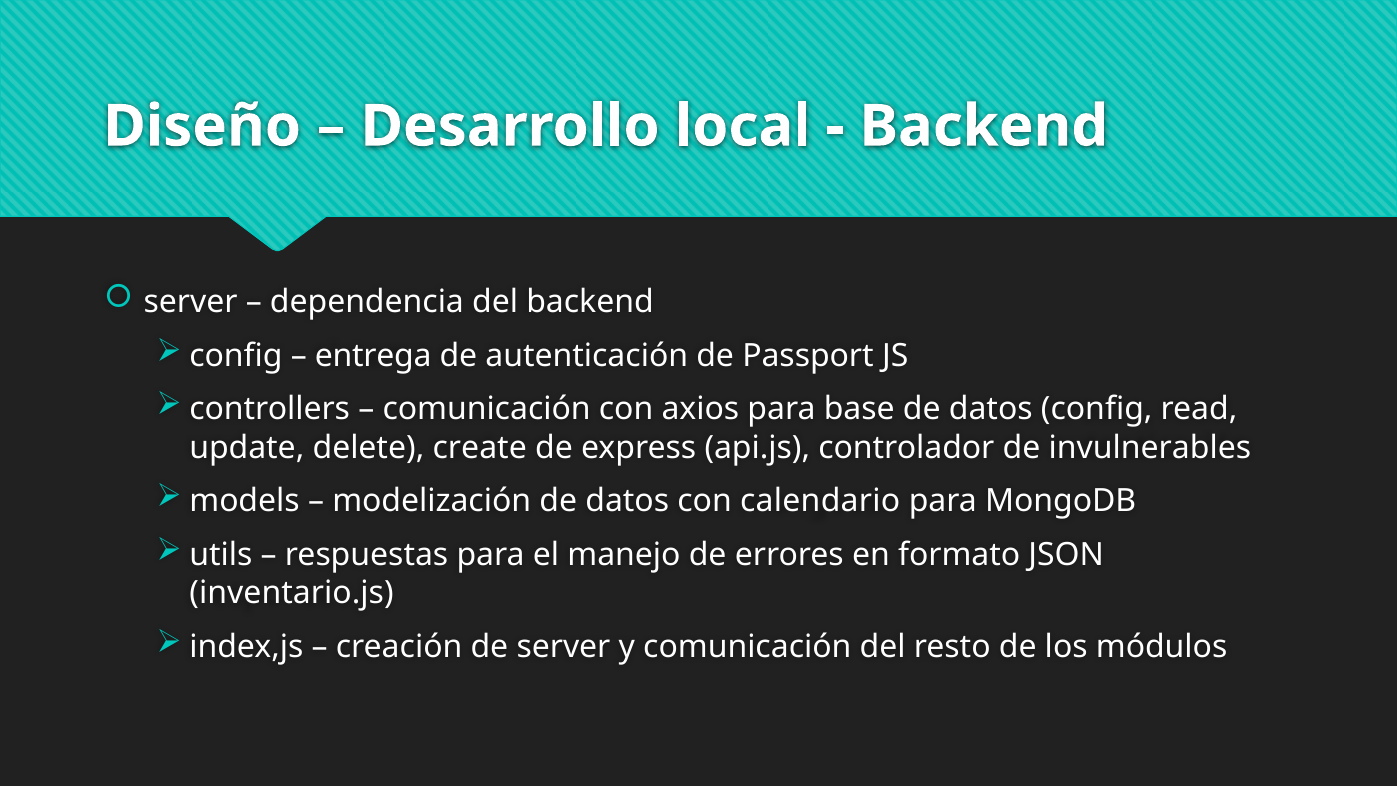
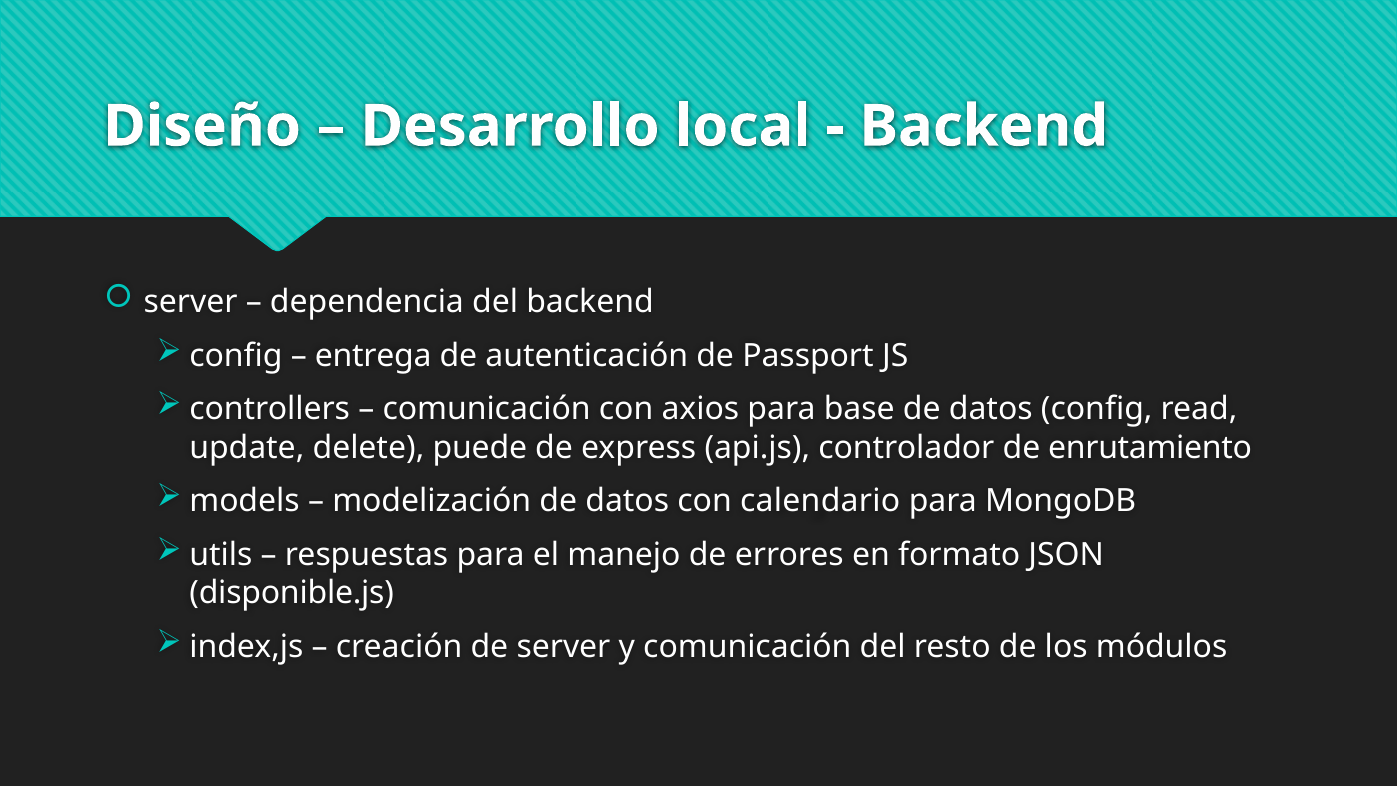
create: create -> puede (480, 448)
invulnerables: invulnerables -> enrutamiento (1150, 448)
inventario.js: inventario.js -> disponible.js (292, 593)
